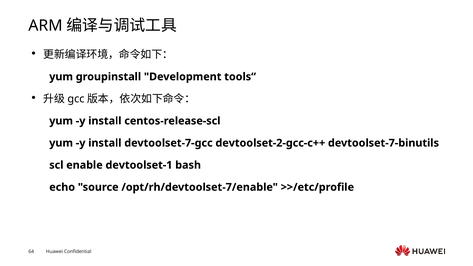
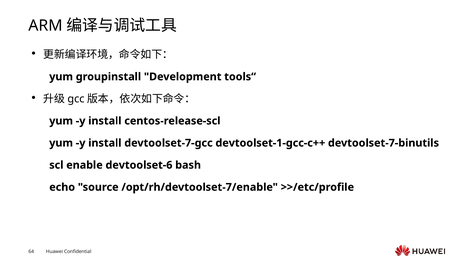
devtoolset-2-gcc-c++: devtoolset-2-gcc-c++ -> devtoolset-1-gcc-c++ (270, 143)
devtoolset-1: devtoolset-1 -> devtoolset-6 (139, 165)
